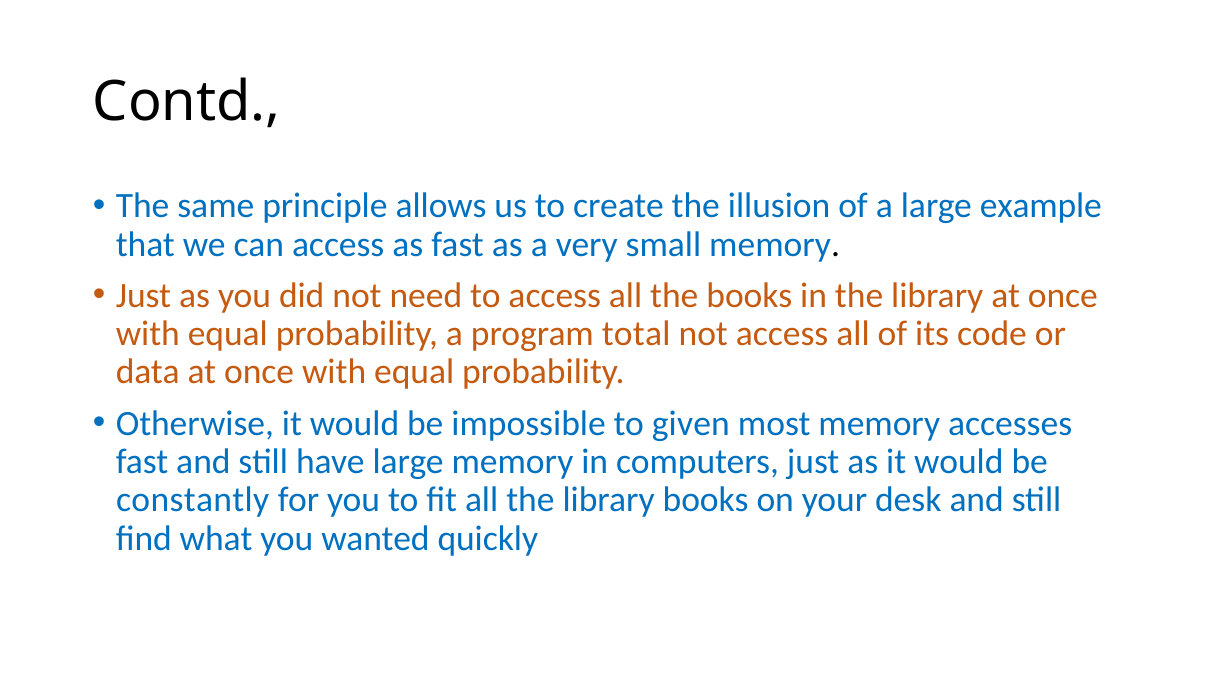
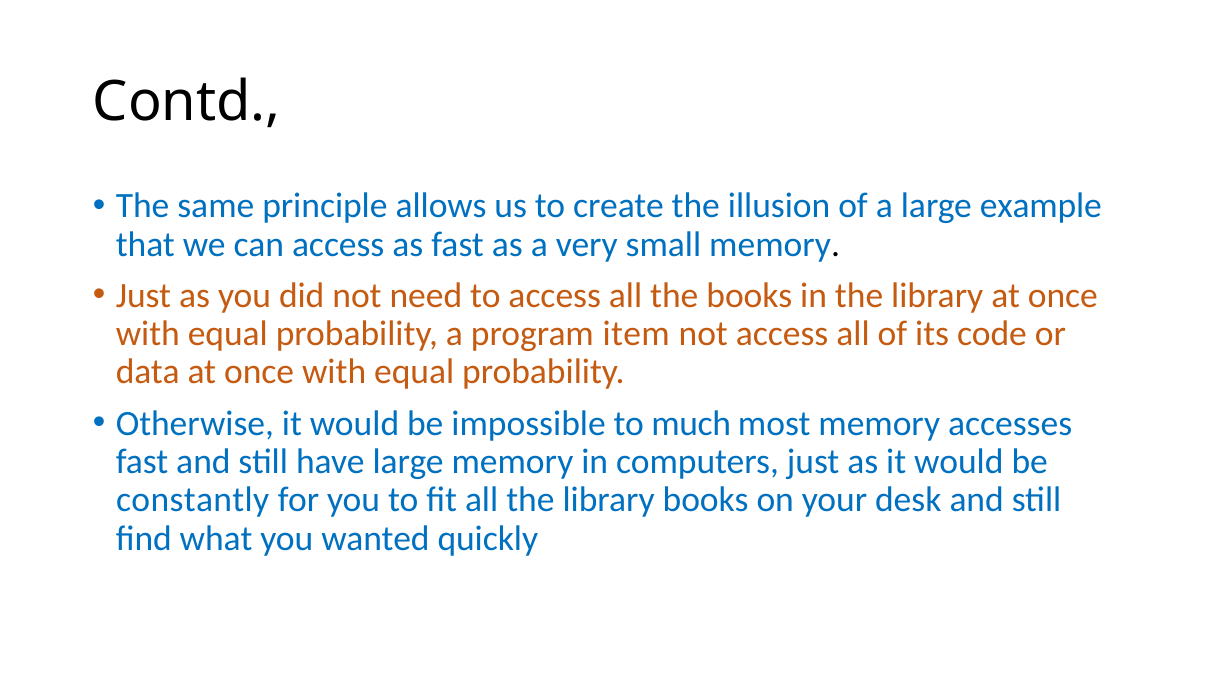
total: total -> item (636, 334)
given: given -> much (691, 423)
